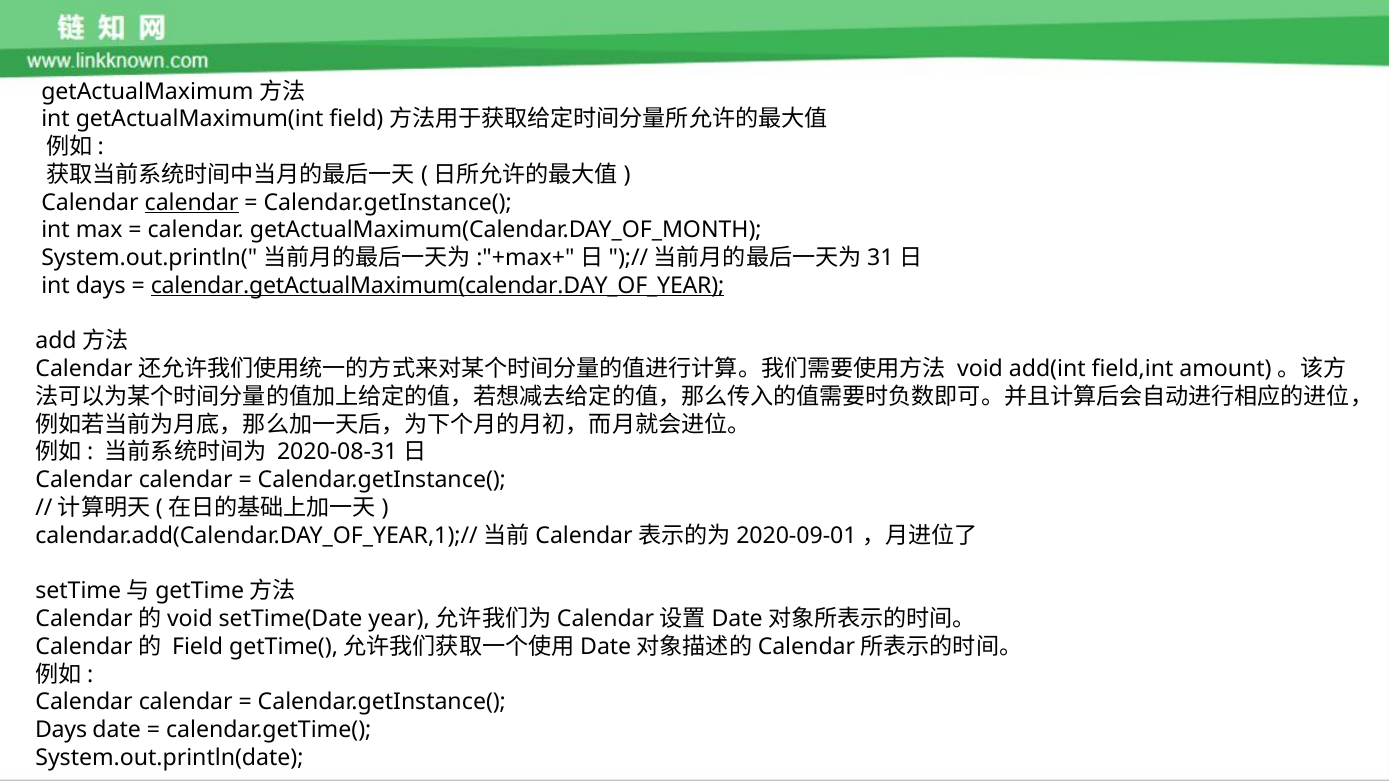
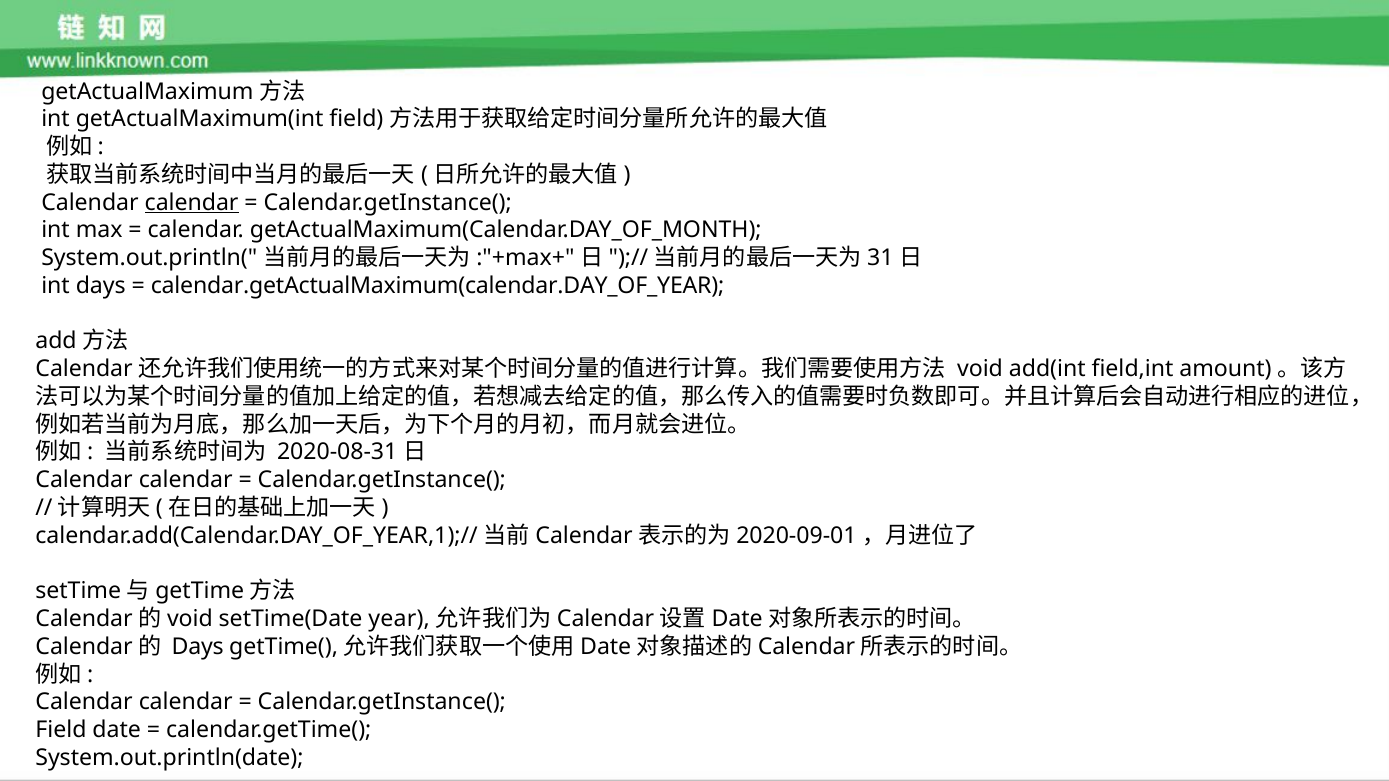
calendar.getActualMaximum(calendar.DAY_OF_YEAR underline: present -> none (438, 286)
Field: Field -> Days (198, 647)
Days: Days -> Field (61, 730)
